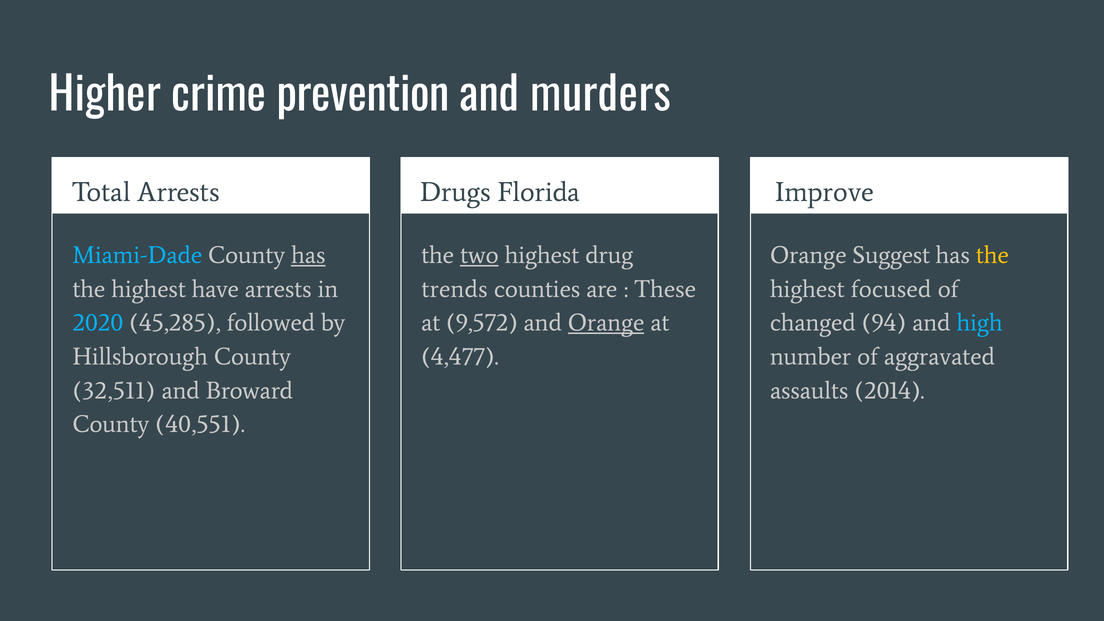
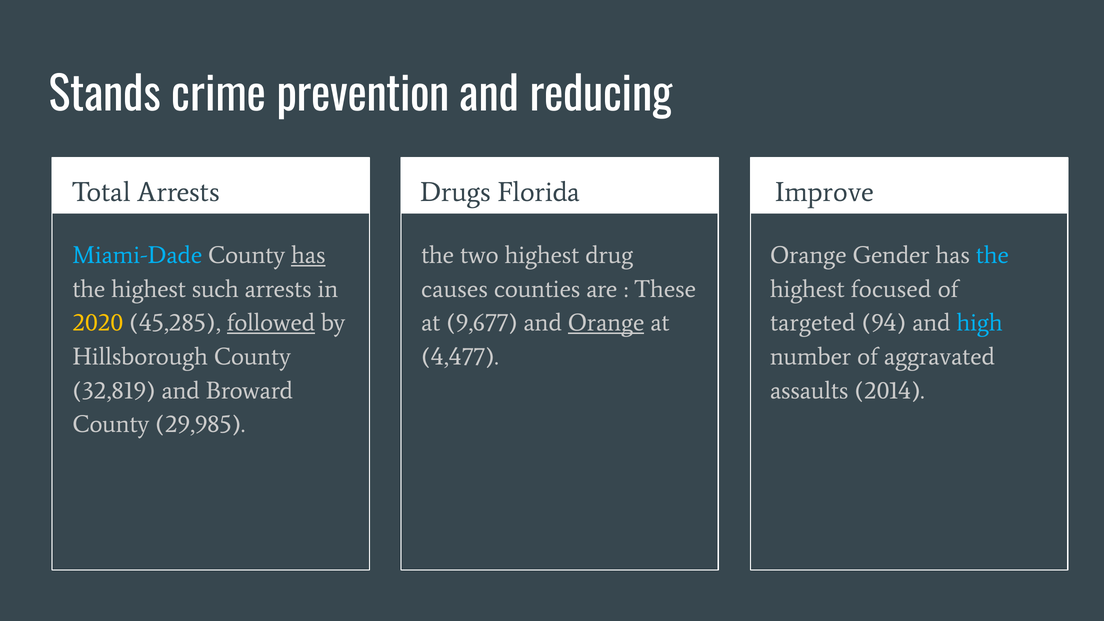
Higher: Higher -> Stands (105, 96)
murders: murders -> reducing (601, 96)
two underline: present -> none (479, 255)
Suggest: Suggest -> Gender (891, 255)
the colour: yellow -> light blue (992, 255)
have: have -> such (215, 289)
trends: trends -> causes (454, 289)
2020 colour: light blue -> yellow (98, 323)
followed underline: none -> present (271, 323)
9,572: 9,572 -> 9,677 (482, 323)
changed: changed -> targeted (813, 323)
32,511: 32,511 -> 32,819 (114, 391)
40,551: 40,551 -> 29,985 (200, 424)
